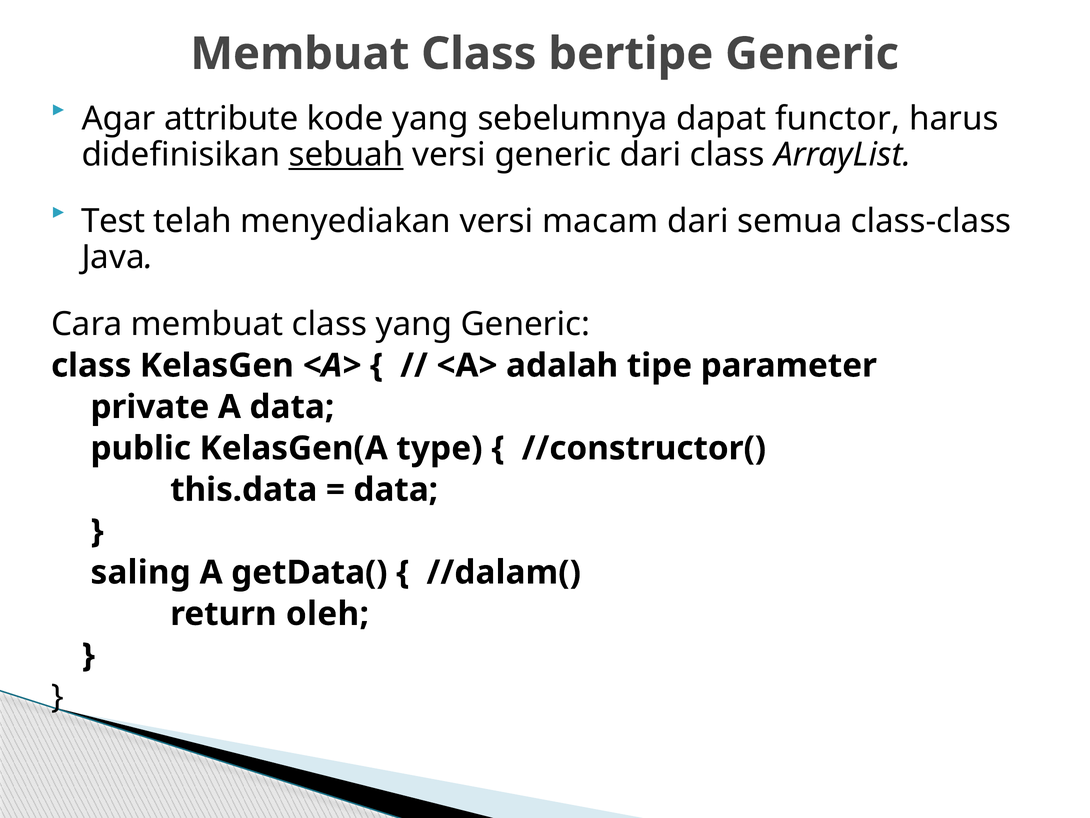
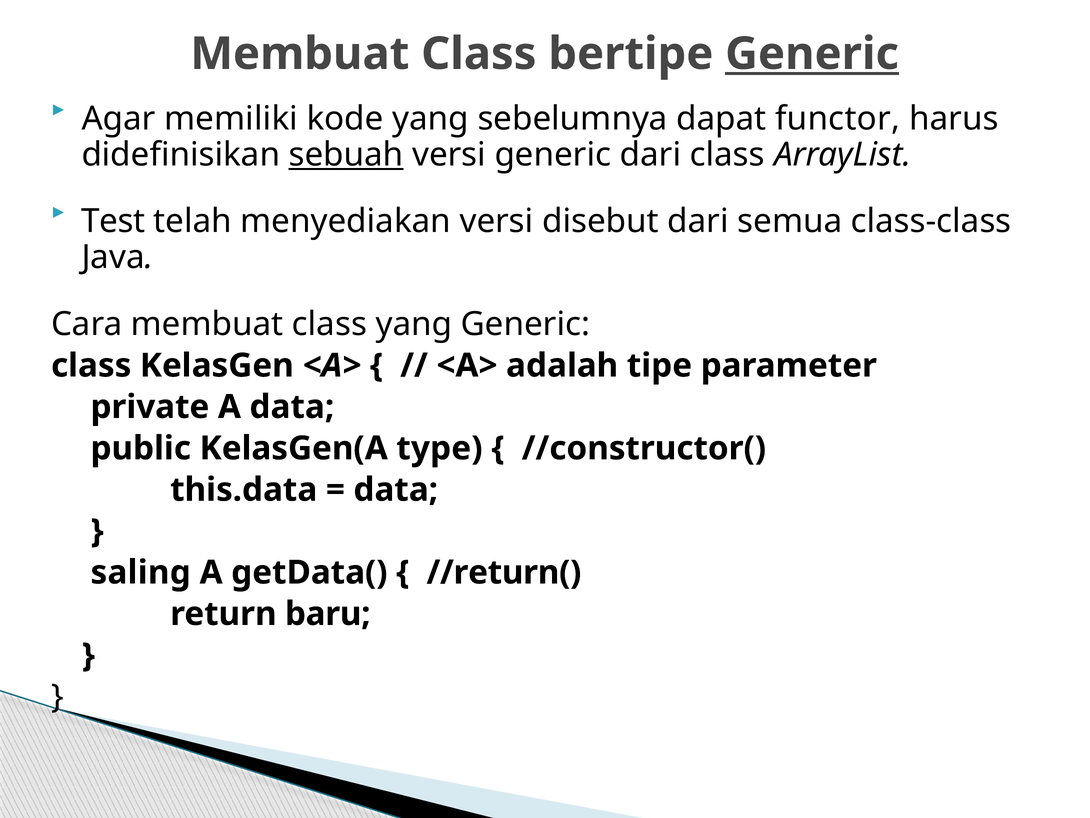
Generic underline: none -> present (812, 54)
attribute: attribute -> memiliki (231, 119)
macam: macam -> disebut (600, 221)
//dalam(: //dalam( -> //return( (504, 572)
oleh: oleh -> baru (328, 614)
